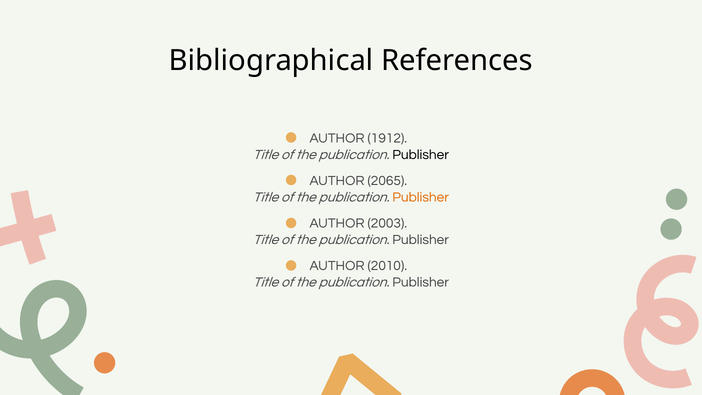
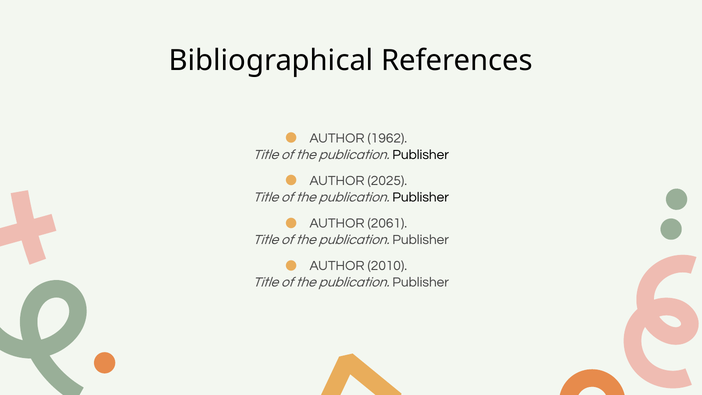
1912: 1912 -> 1962 (387, 138)
2065: 2065 -> 2025 (387, 181)
Publisher colour: orange -> black (421, 197)
2003: 2003 -> 2061 (387, 223)
